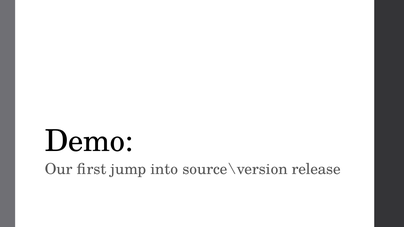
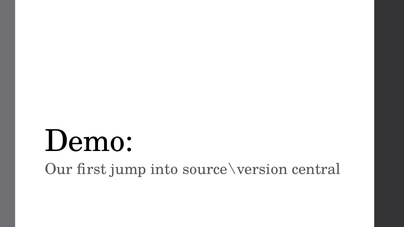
release: release -> central (316, 169)
